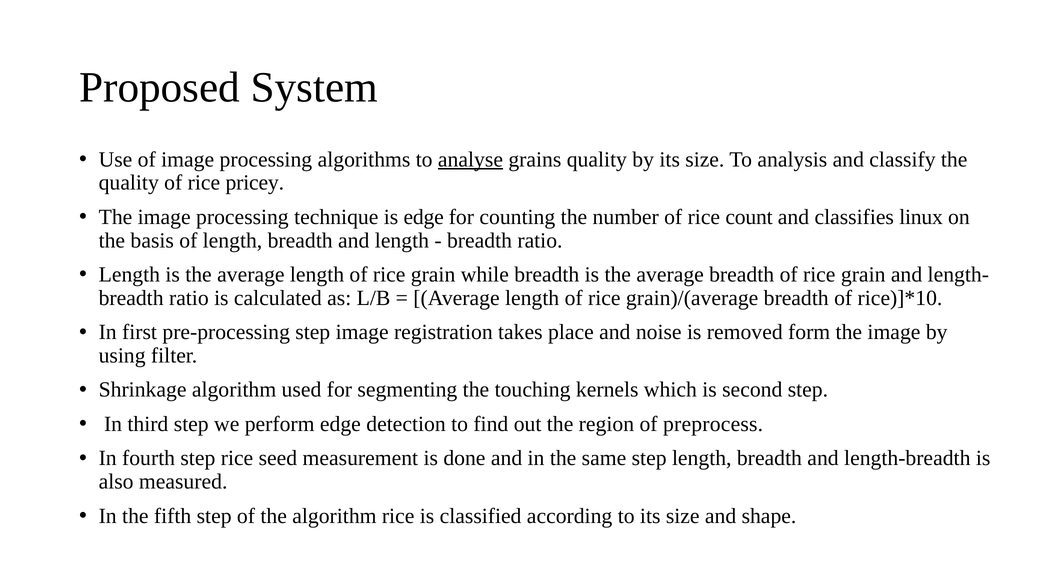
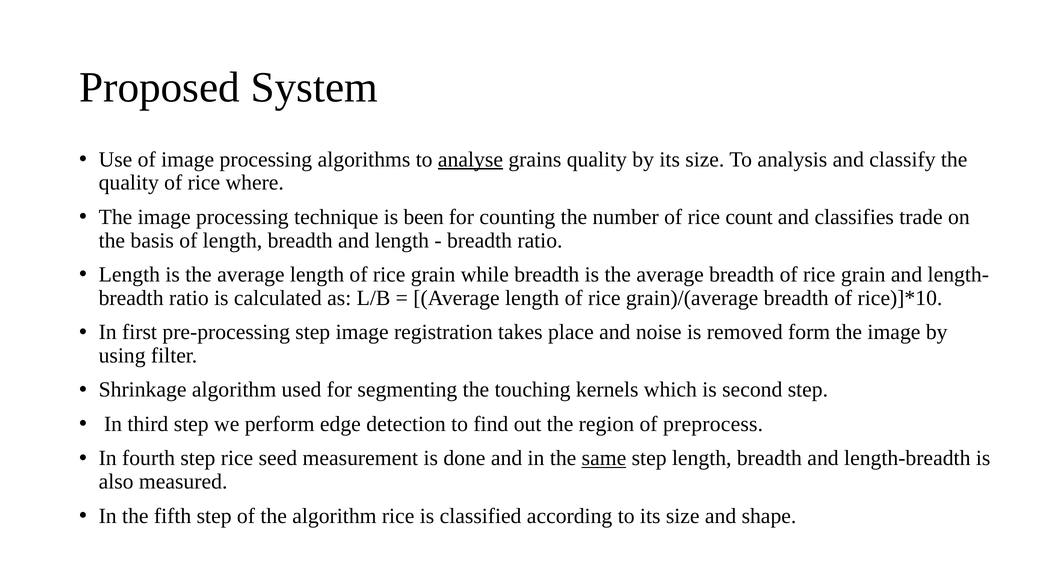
pricey: pricey -> where (255, 183)
is edge: edge -> been (424, 217)
linux: linux -> trade (921, 217)
same underline: none -> present (604, 459)
